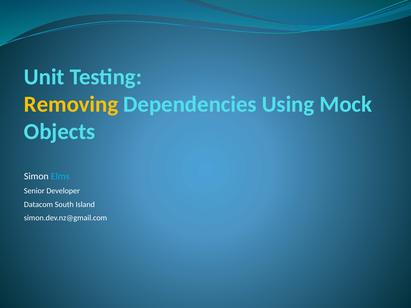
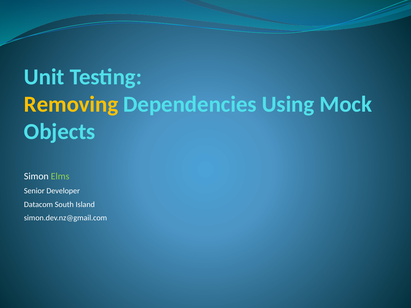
Elms colour: light blue -> light green (60, 176)
